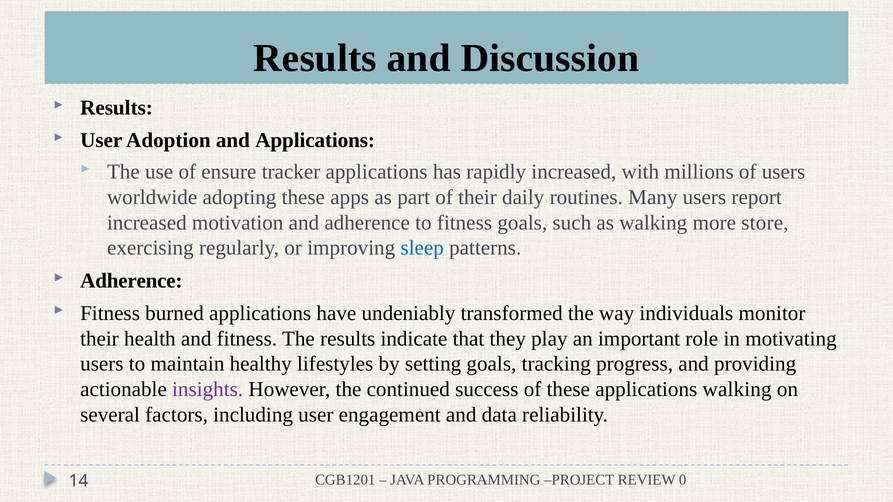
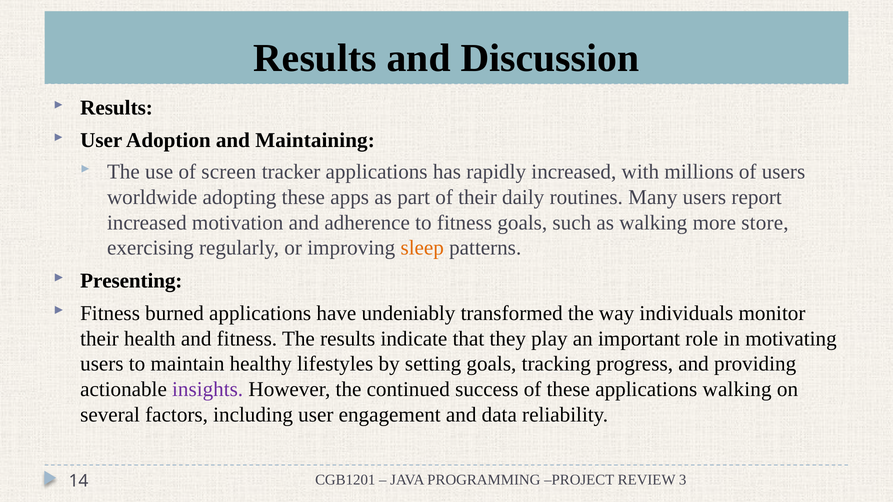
and Applications: Applications -> Maintaining (315, 141)
ensure: ensure -> screen (229, 172)
sleep colour: blue -> orange (422, 248)
Adherence: Adherence -> Presenting (131, 281)
0: 0 -> 3 (683, 480)
